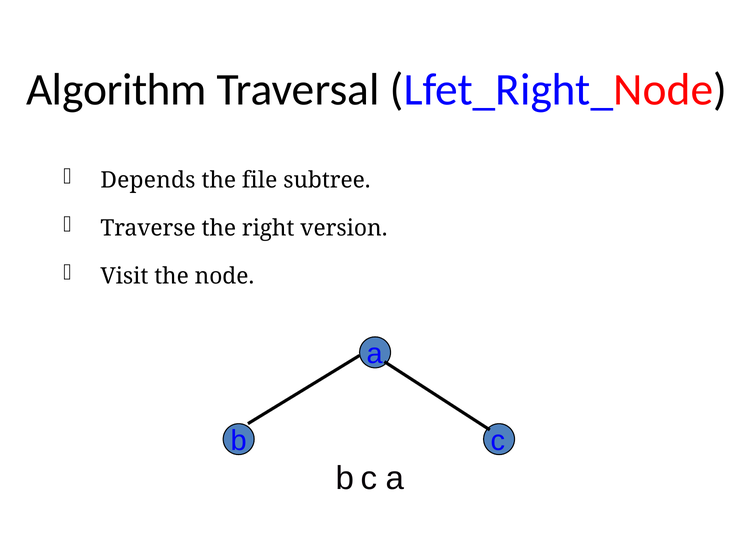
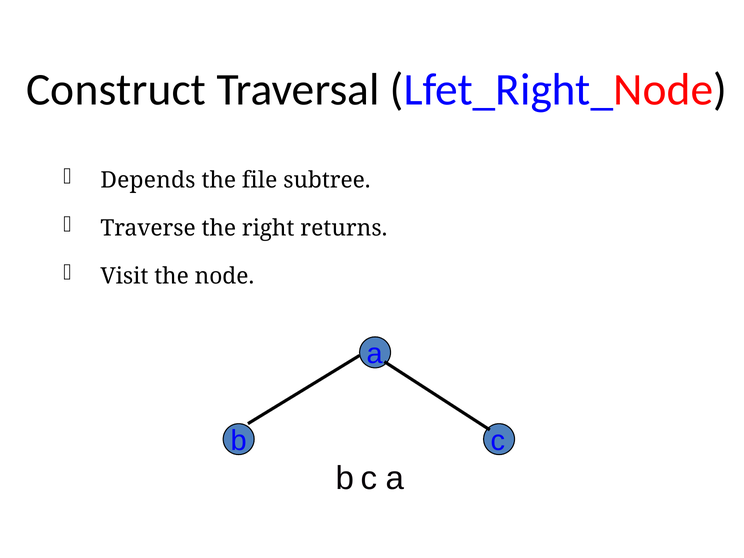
Algorithm: Algorithm -> Construct (116, 90)
version: version -> returns (344, 228)
